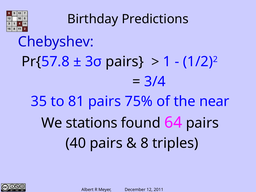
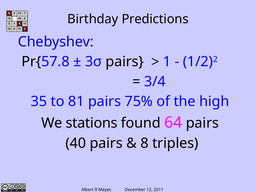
near: near -> high (214, 101)
